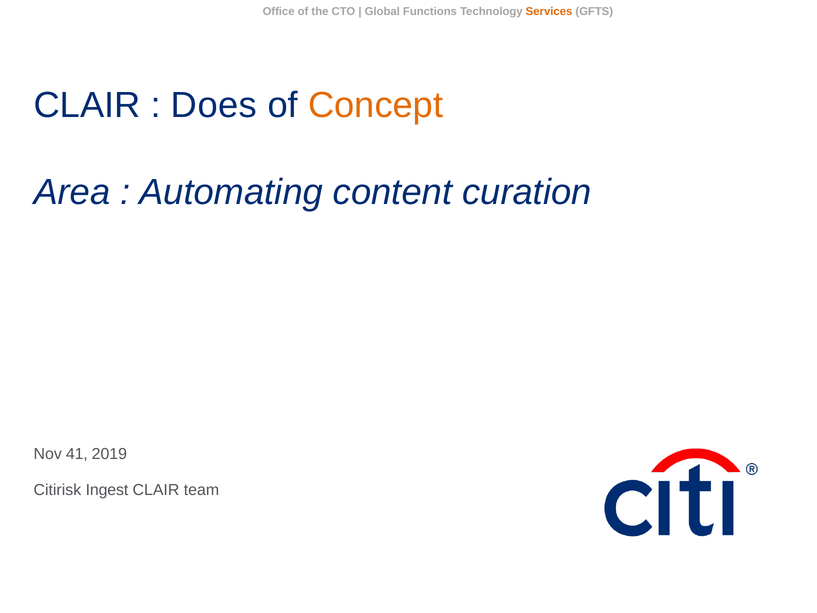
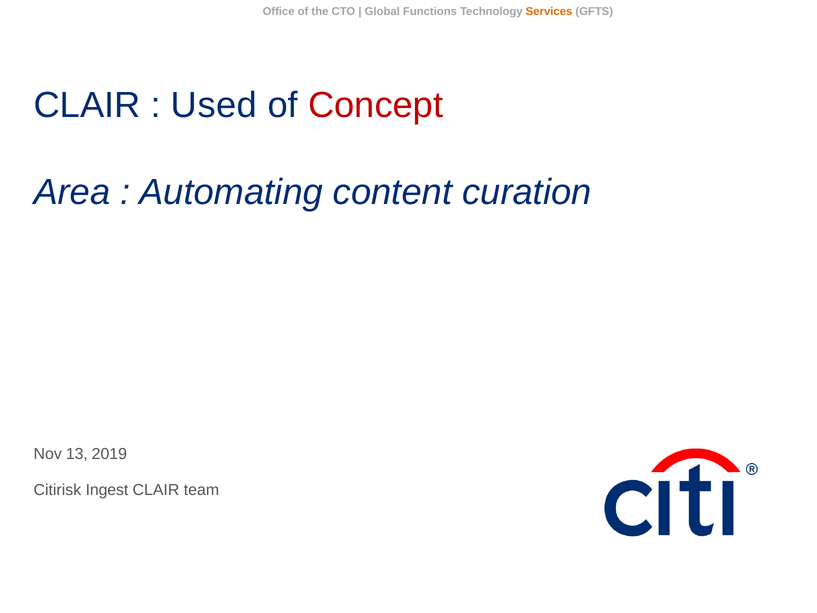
Does: Does -> Used (214, 105)
Concept colour: orange -> red (376, 105)
41: 41 -> 13 (77, 454)
